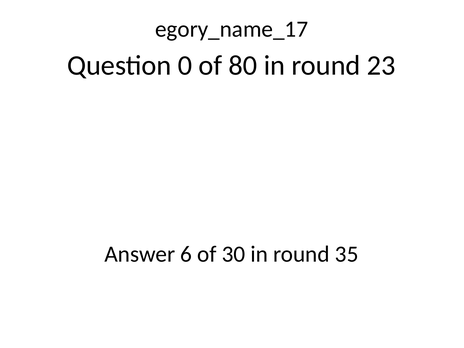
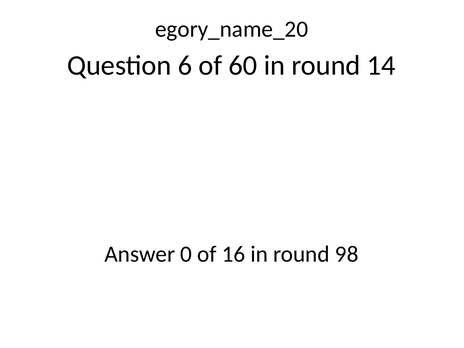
egory_name_17: egory_name_17 -> egory_name_20 (232, 29)
0: 0 -> 6 (185, 66)
80: 80 -> 60 (243, 66)
23: 23 -> 14 (381, 66)
6: 6 -> 0 (186, 254)
30: 30 -> 16 (234, 254)
35: 35 -> 98 (347, 254)
